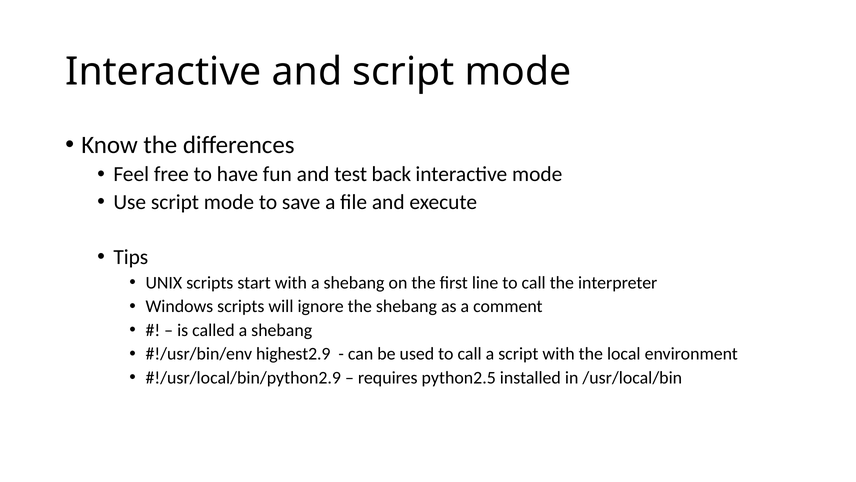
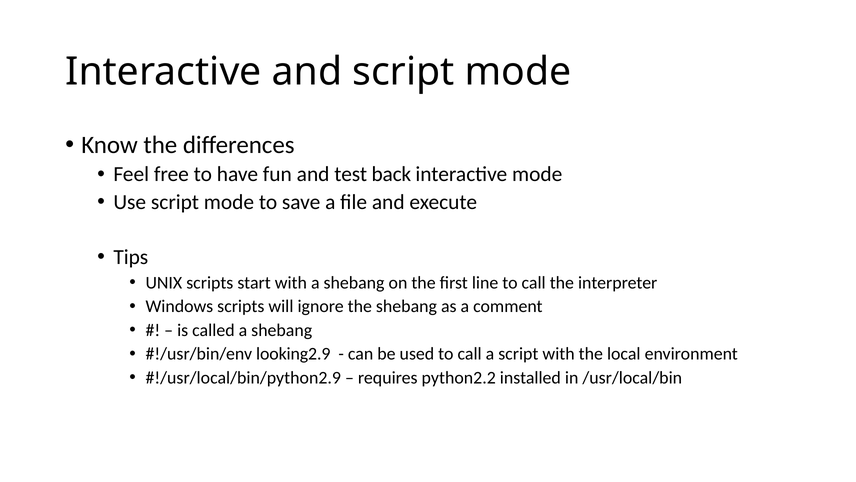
highest2.9: highest2.9 -> looking2.9 (293, 354)
python2.5: python2.5 -> python2.2 (459, 377)
